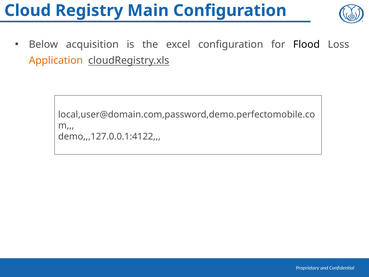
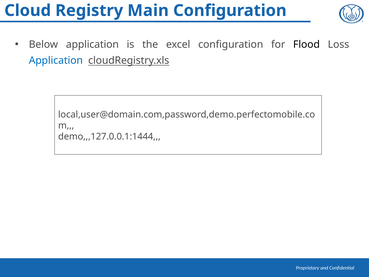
Below acquisition: acquisition -> application (92, 45)
Application colour: orange -> blue (56, 61)
demo,,,127.0.0.1:4122: demo,,,127.0.0.1:4122 -> demo,,,127.0.0.1:1444 (109, 137)
